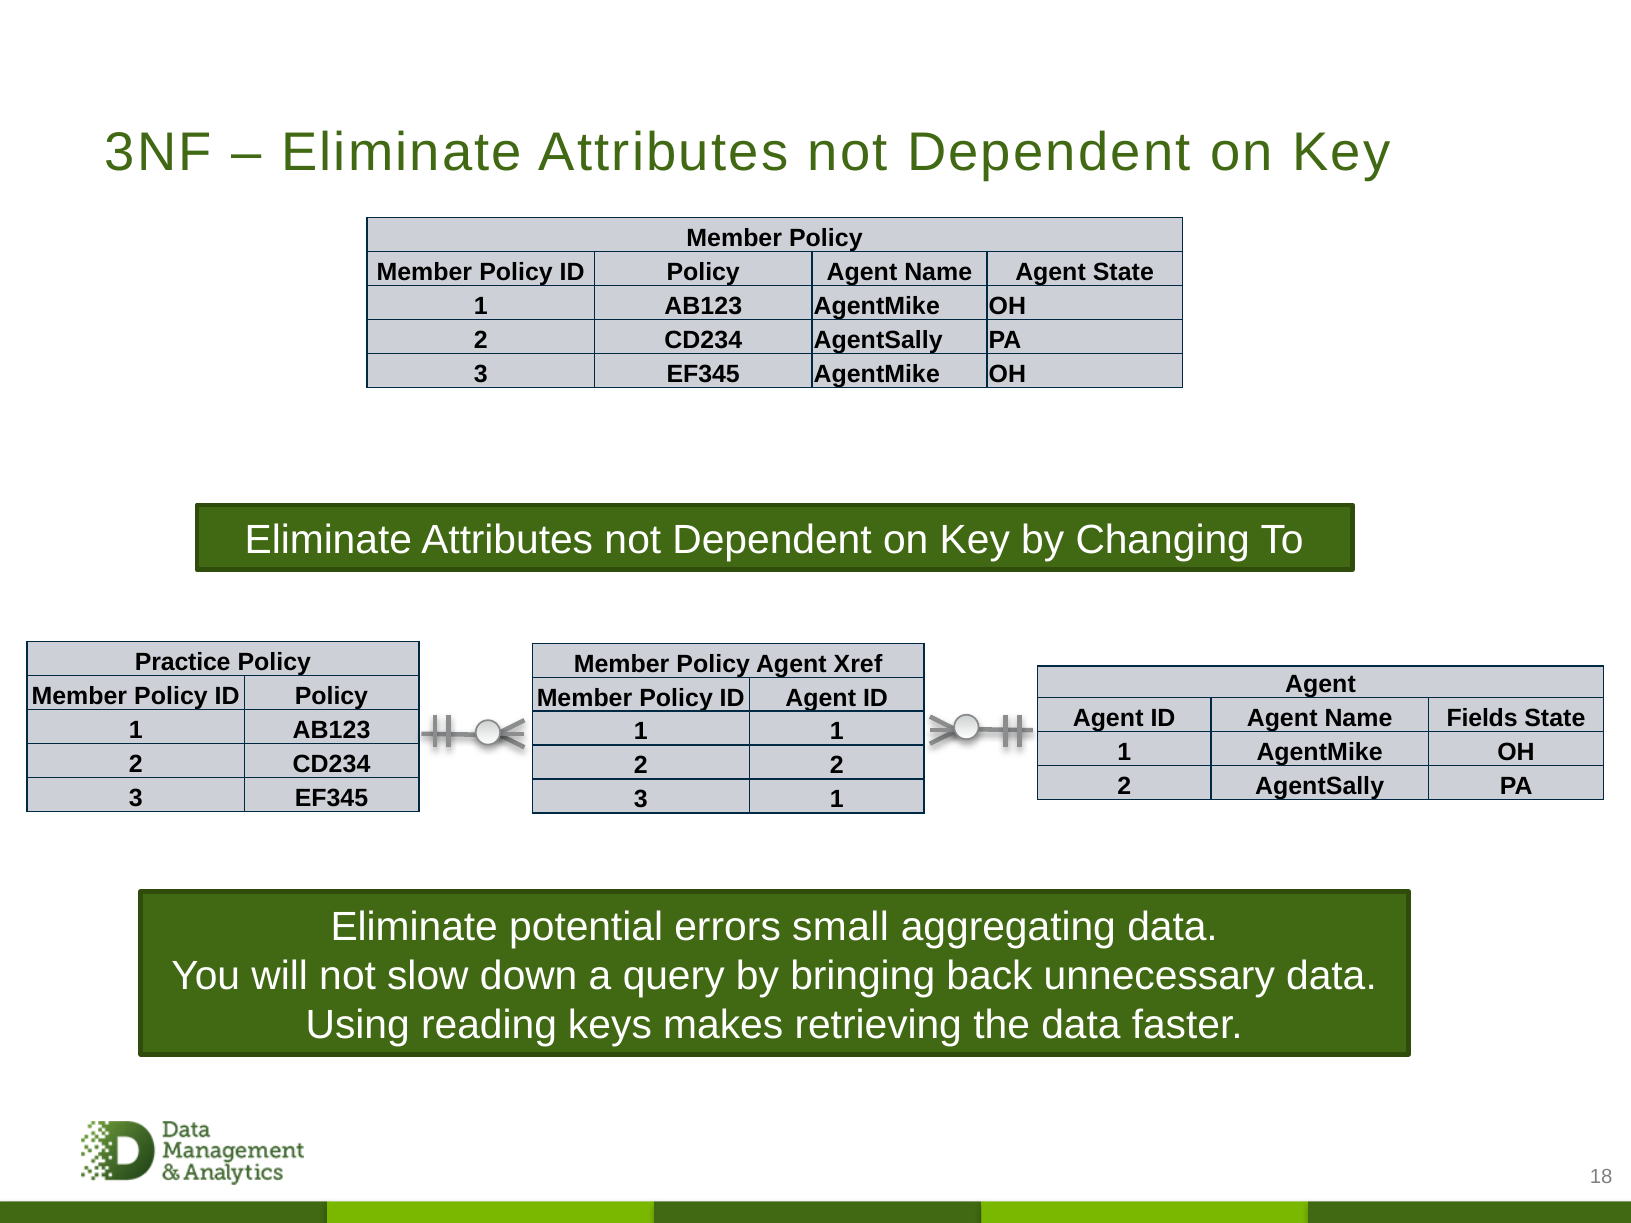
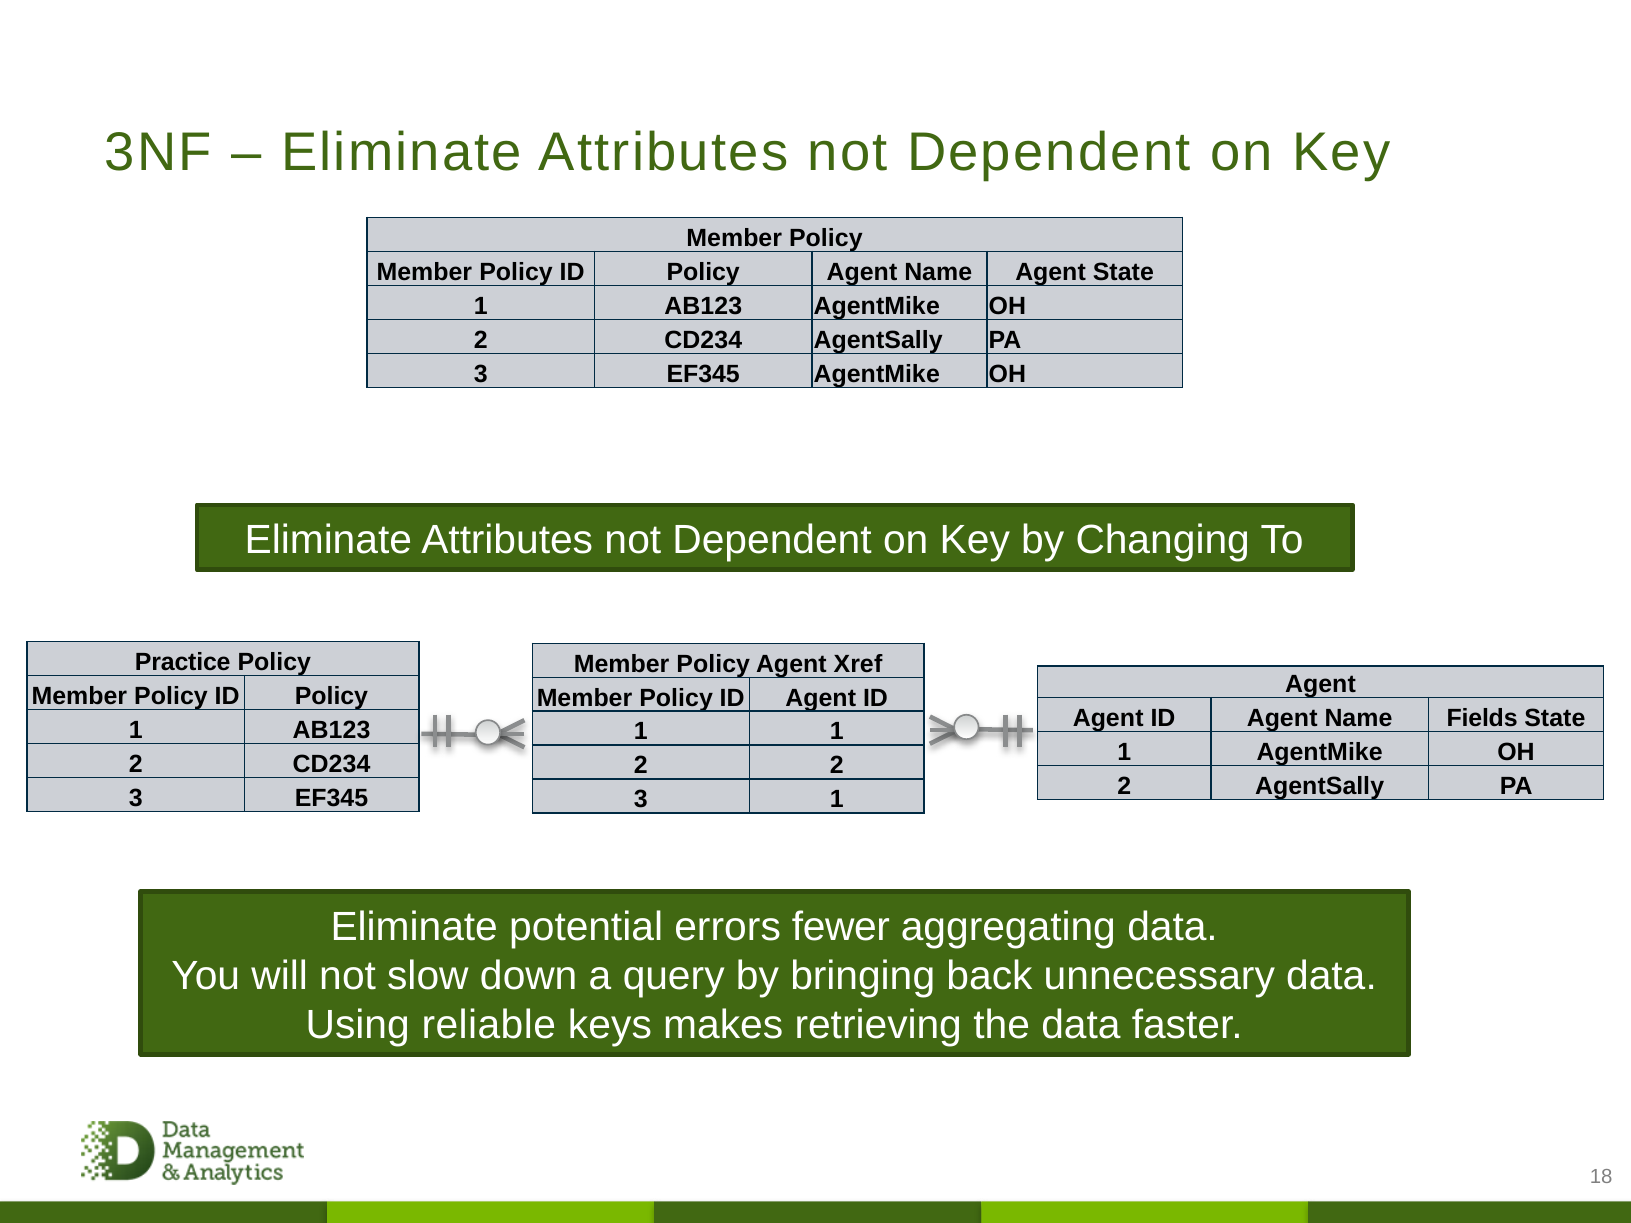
small: small -> fewer (841, 927)
reading: reading -> reliable (489, 1025)
